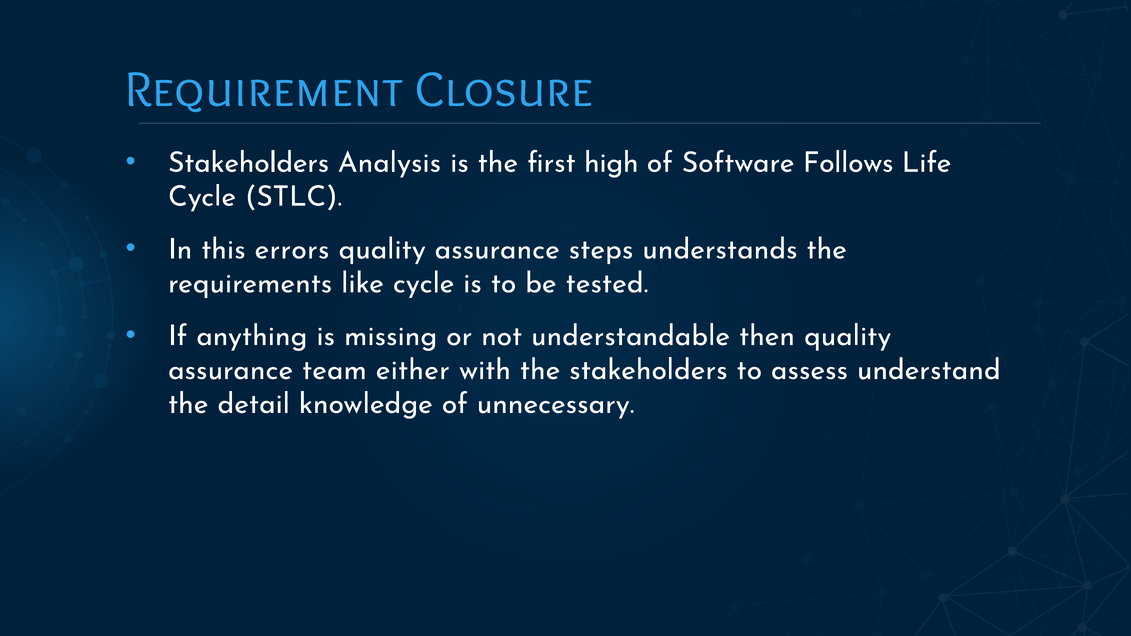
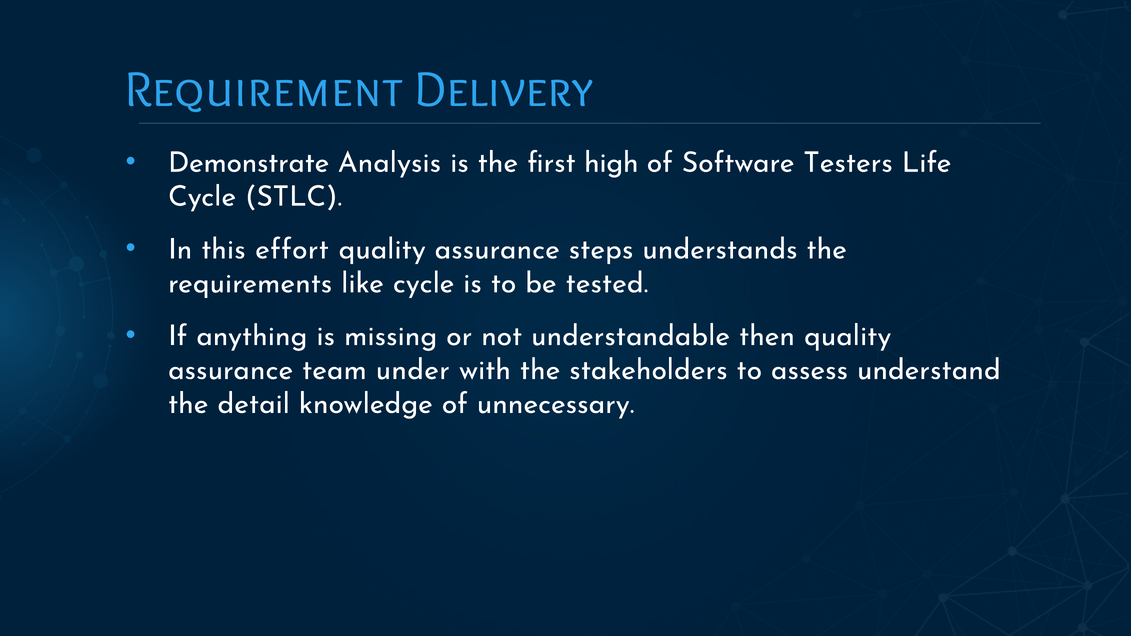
Closure: Closure -> Delivery (504, 90)
Stakeholders: Stakeholders -> Demonstrate (249, 163)
Follows: Follows -> Testers (848, 163)
errors: errors -> effort (292, 249)
either: either -> under (413, 370)
